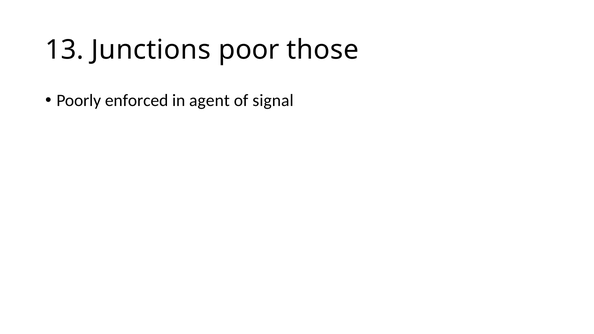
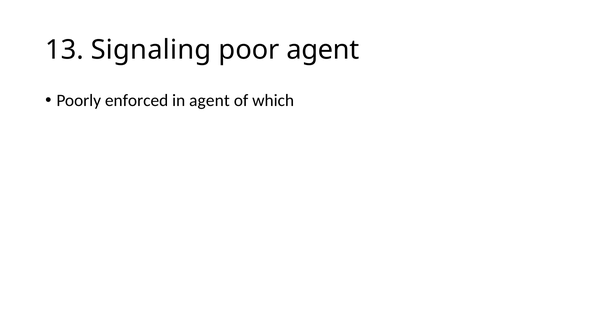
Junctions: Junctions -> Signaling (151, 50)
poor those: those -> agent (323, 50)
signal: signal -> which (273, 100)
